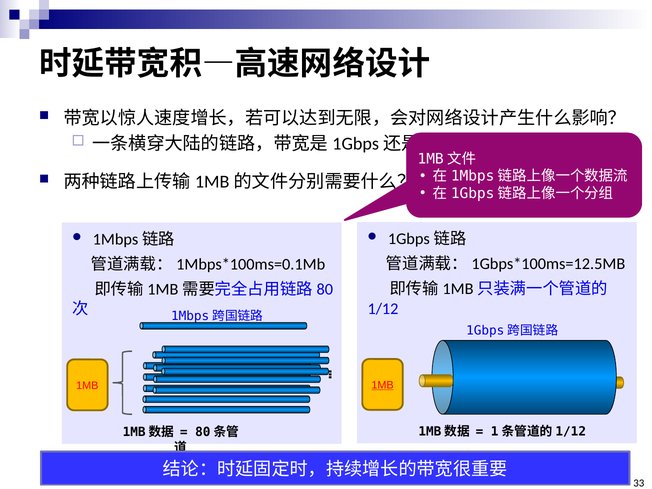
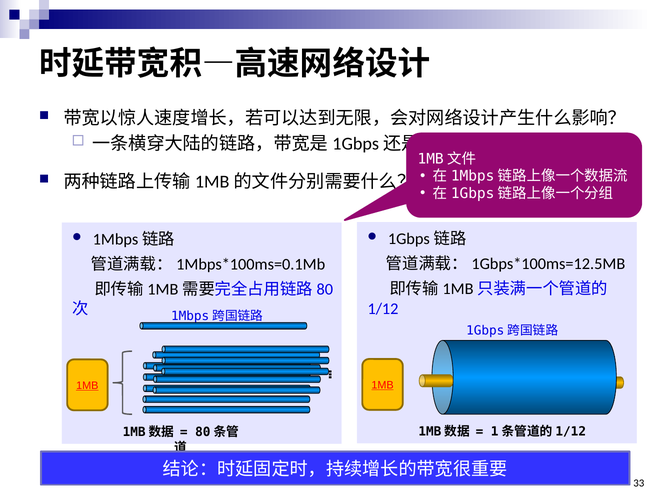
1MB underline: none -> present (87, 386)
